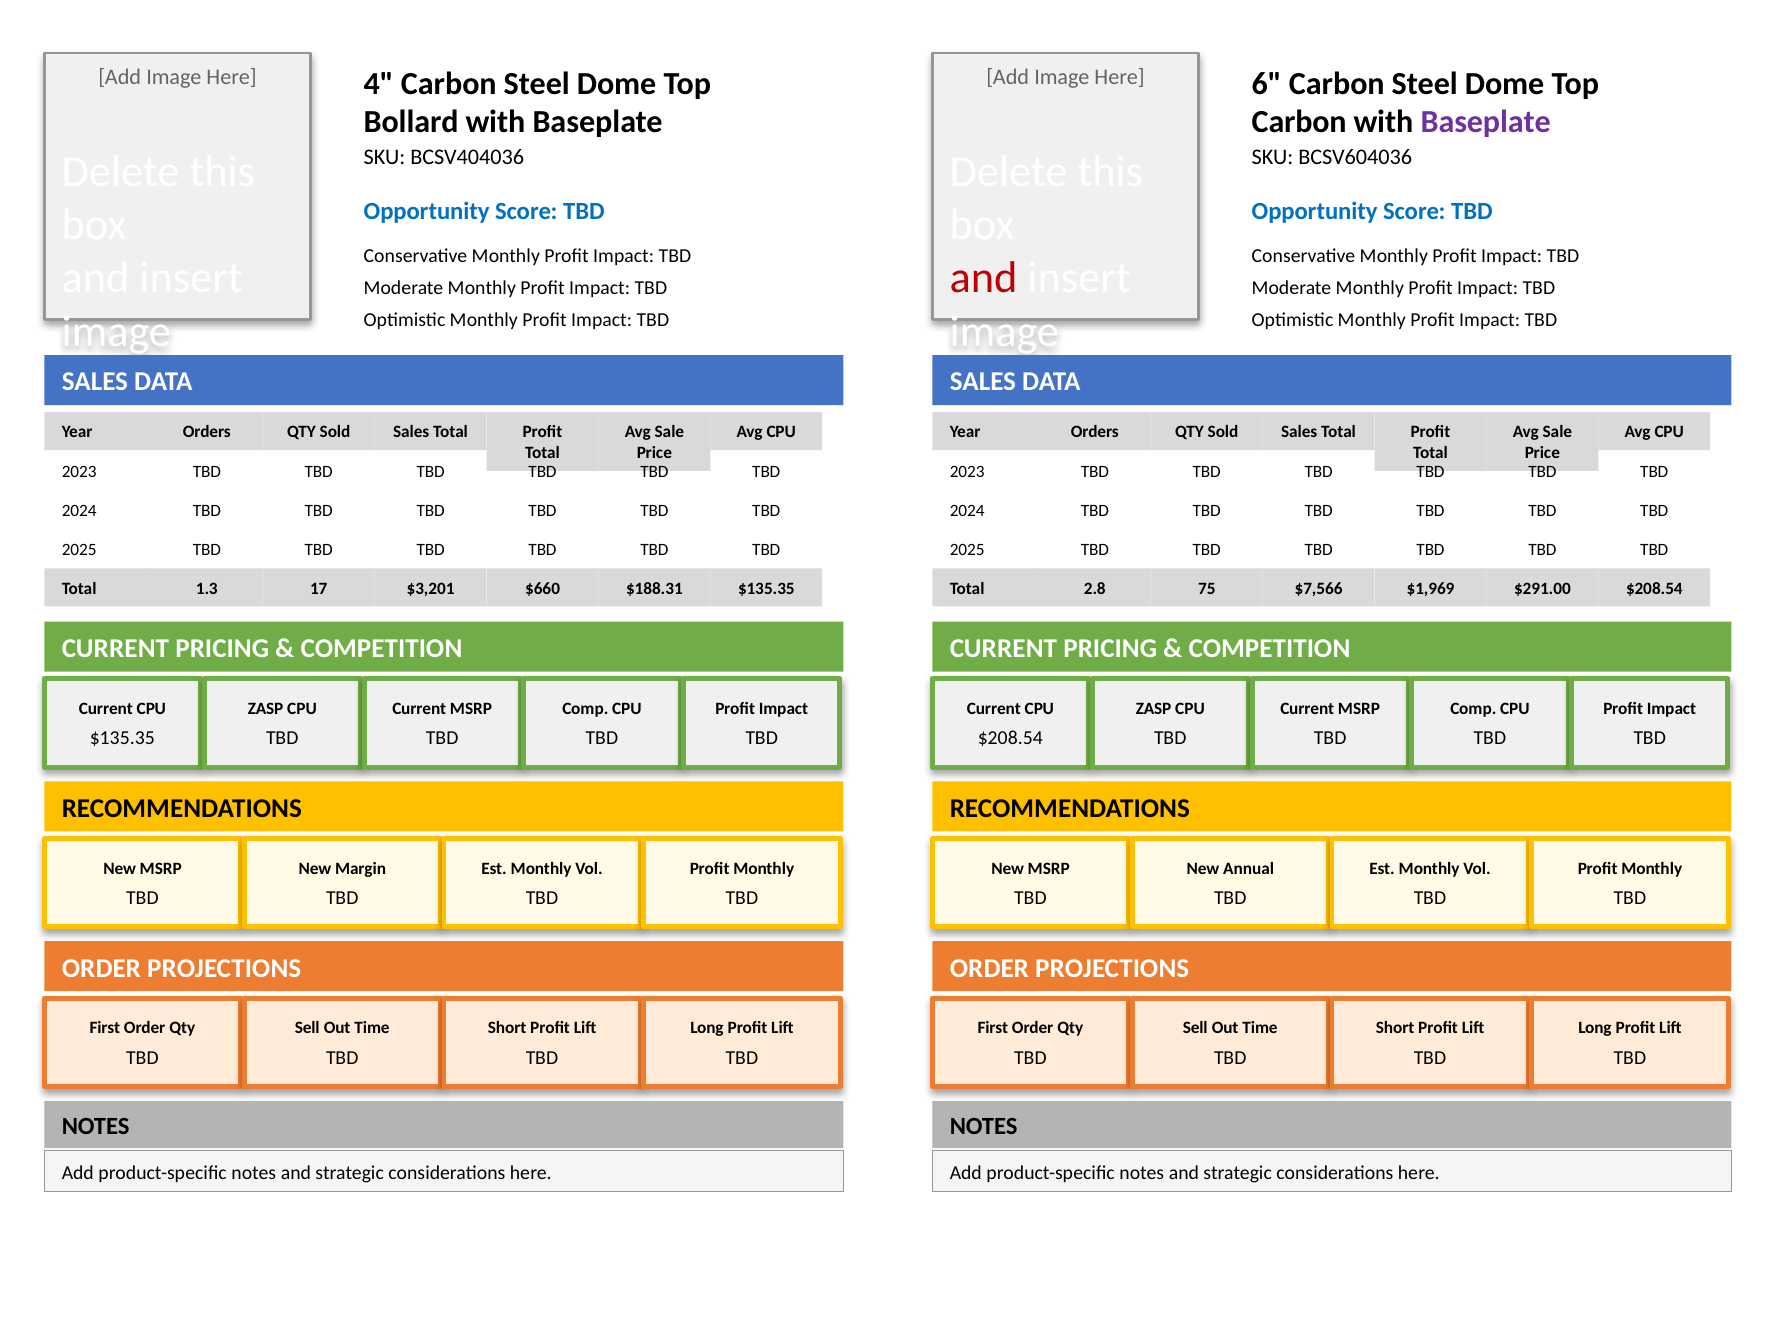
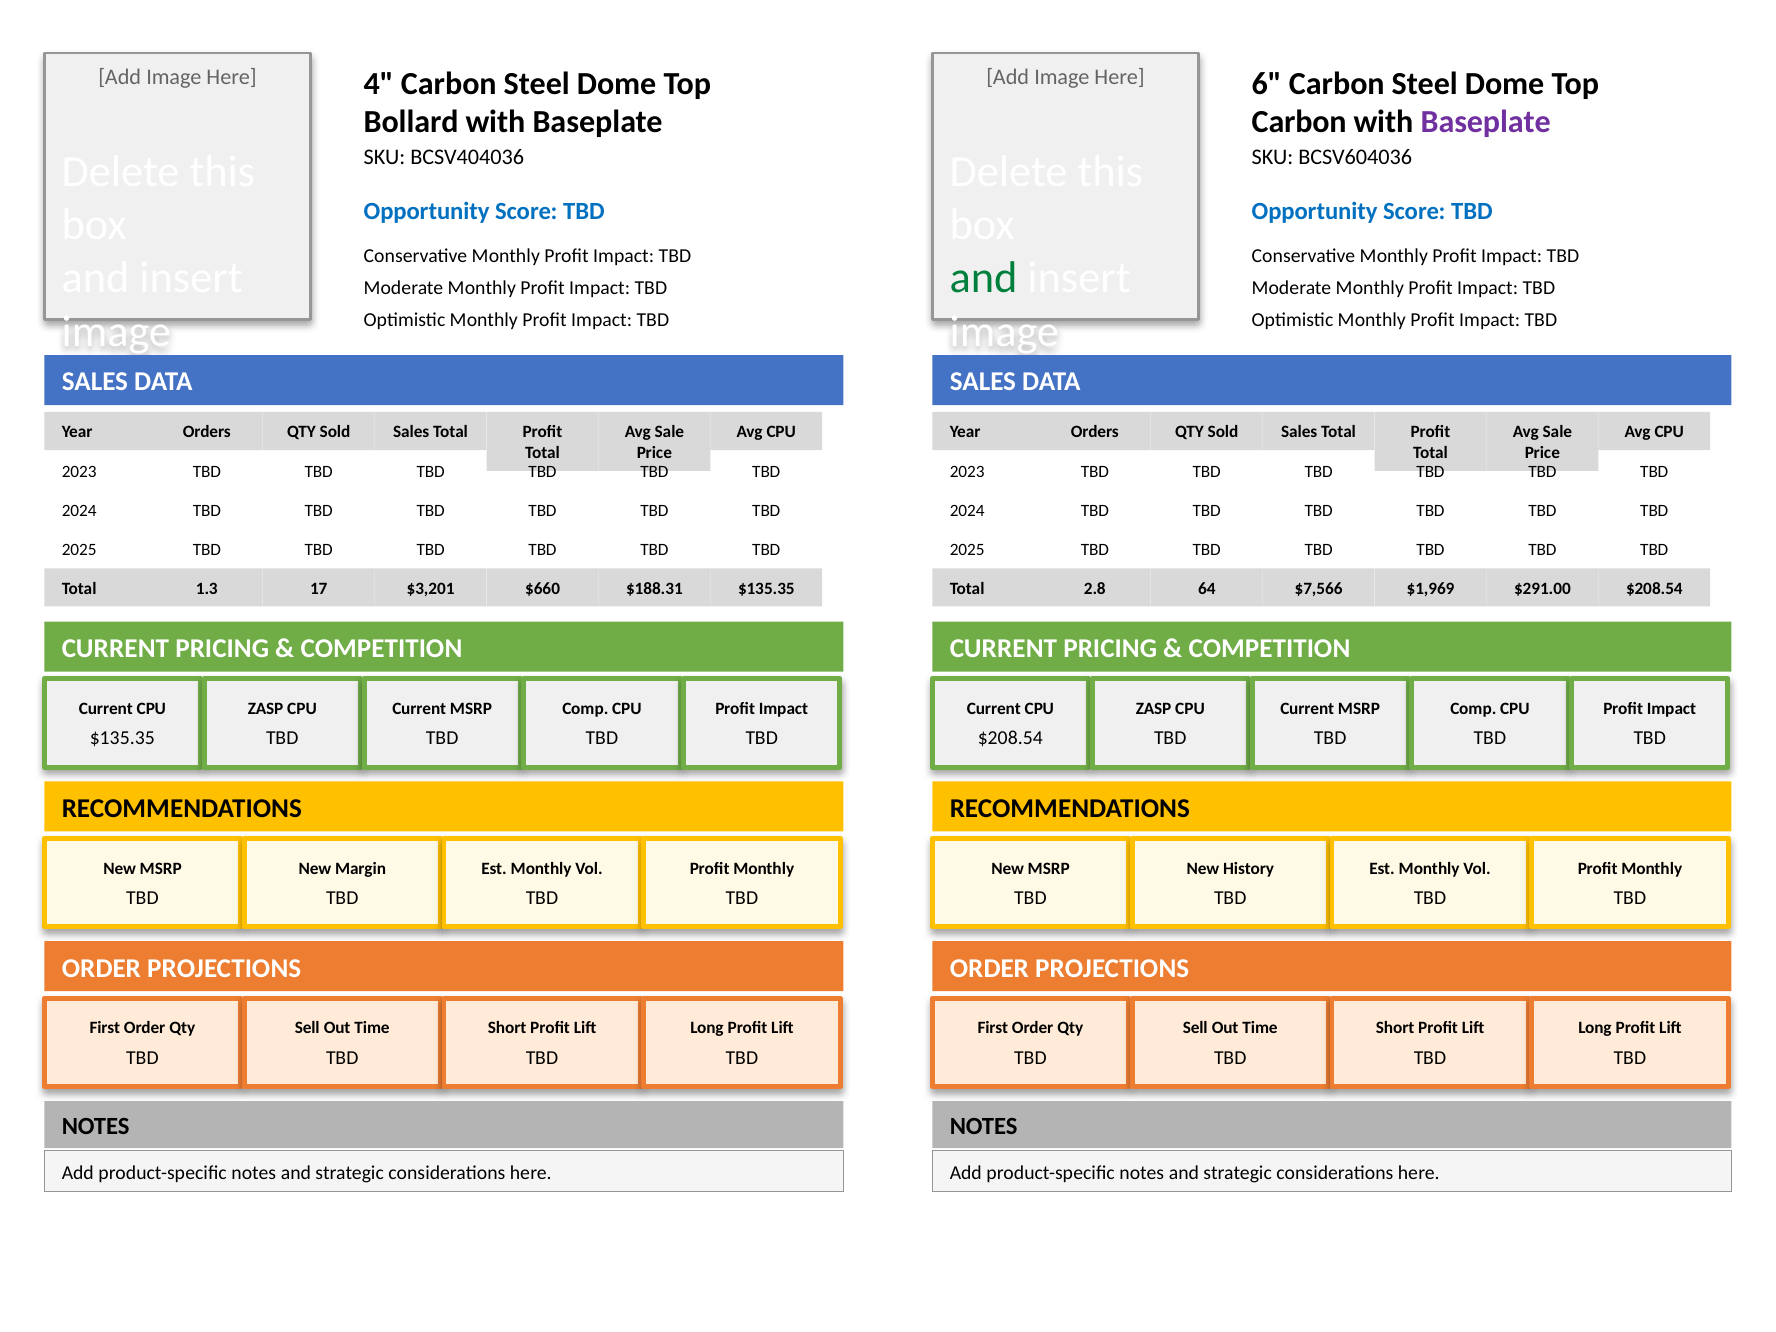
and colour: red -> green (984, 278)
75: 75 -> 64 (1207, 589)
Annual: Annual -> History (1249, 868)
